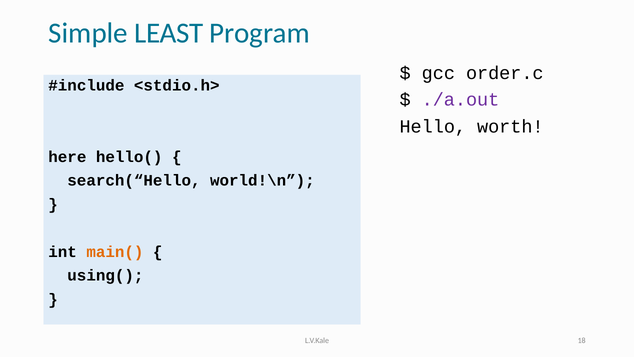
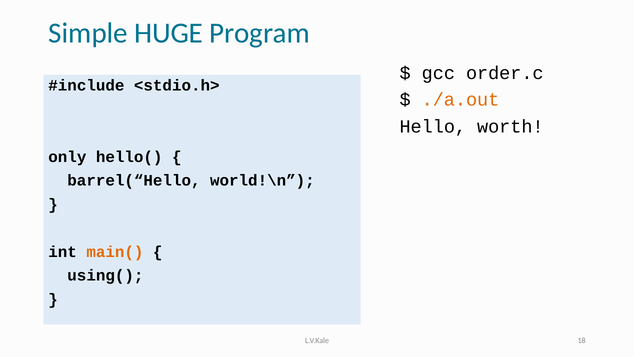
LEAST: LEAST -> HUGE (169, 33)
./a.out colour: purple -> orange (460, 100)
here: here -> only (67, 157)
search(“Hello: search(“Hello -> barrel(“Hello (134, 180)
